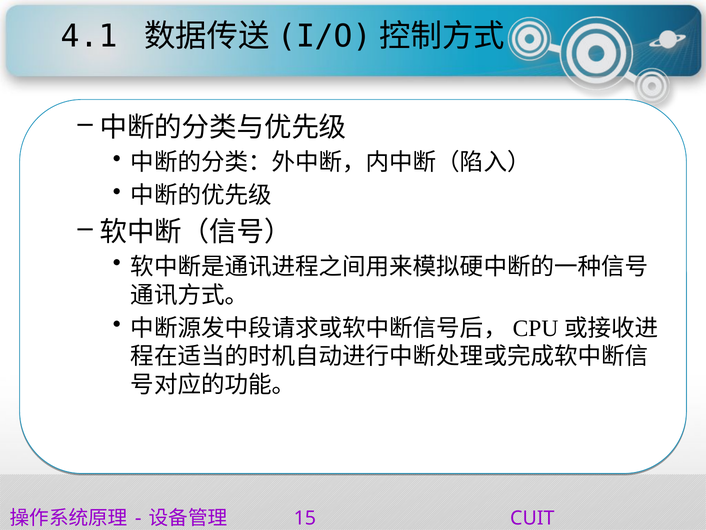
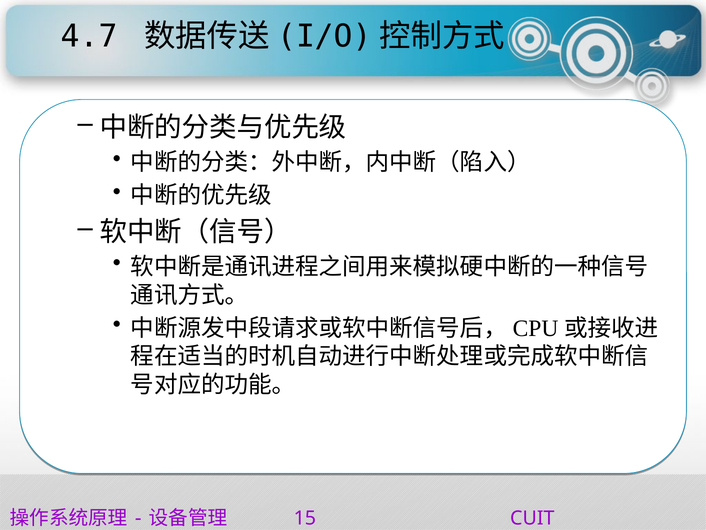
4.1: 4.1 -> 4.7 (89, 36)
